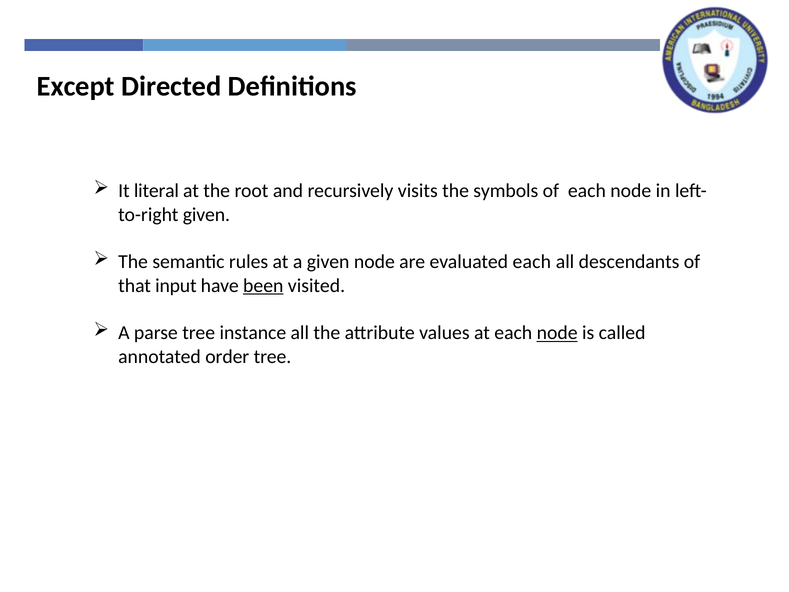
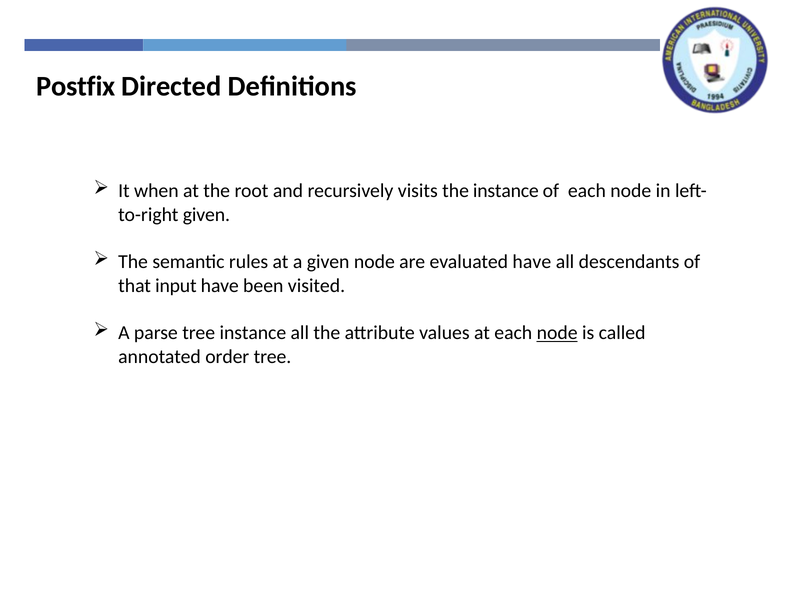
Except: Except -> Postfix (76, 86)
literal: literal -> when (156, 191)
the symbols: symbols -> instance (506, 191)
evaluated each: each -> have (532, 262)
been underline: present -> none (263, 285)
